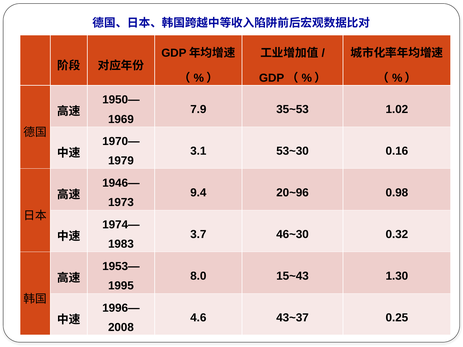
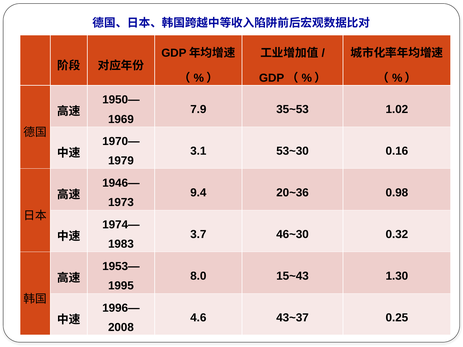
20~96: 20~96 -> 20~36 (293, 193)
